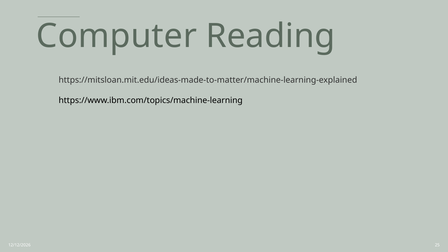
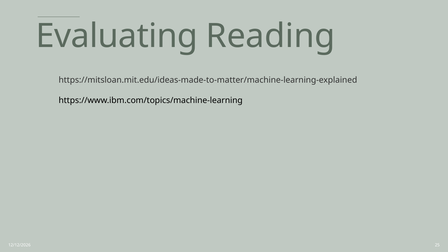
Computer: Computer -> Evaluating (117, 36)
